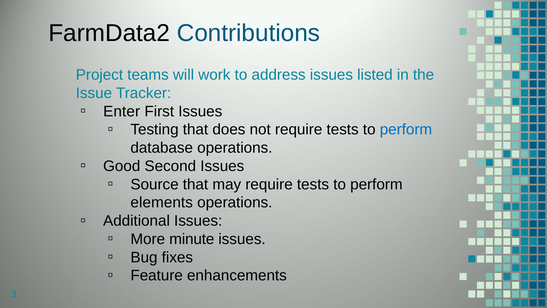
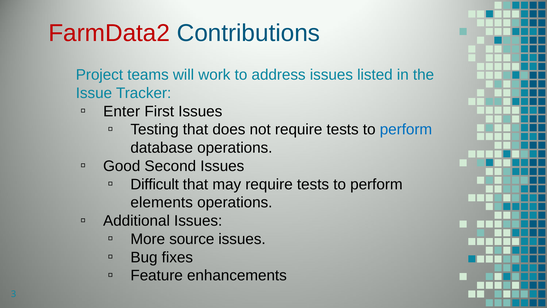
FarmData2 colour: black -> red (109, 33)
Source: Source -> Difficult (155, 184)
minute: minute -> source (192, 239)
